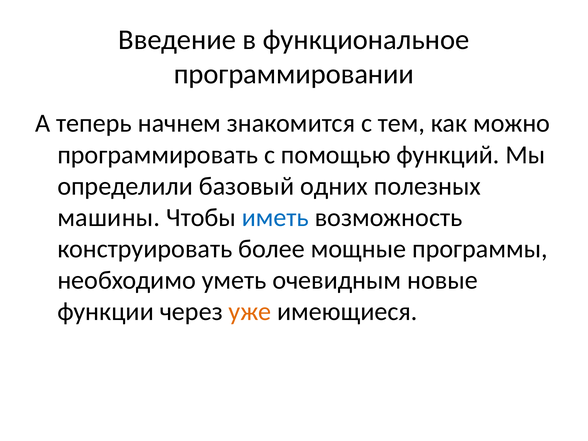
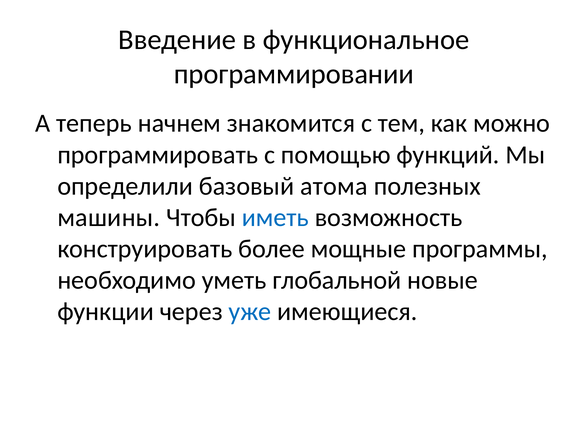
одних: одних -> атома (334, 186)
очевидным: очевидным -> глобальной (337, 280)
уже colour: orange -> blue (250, 312)
